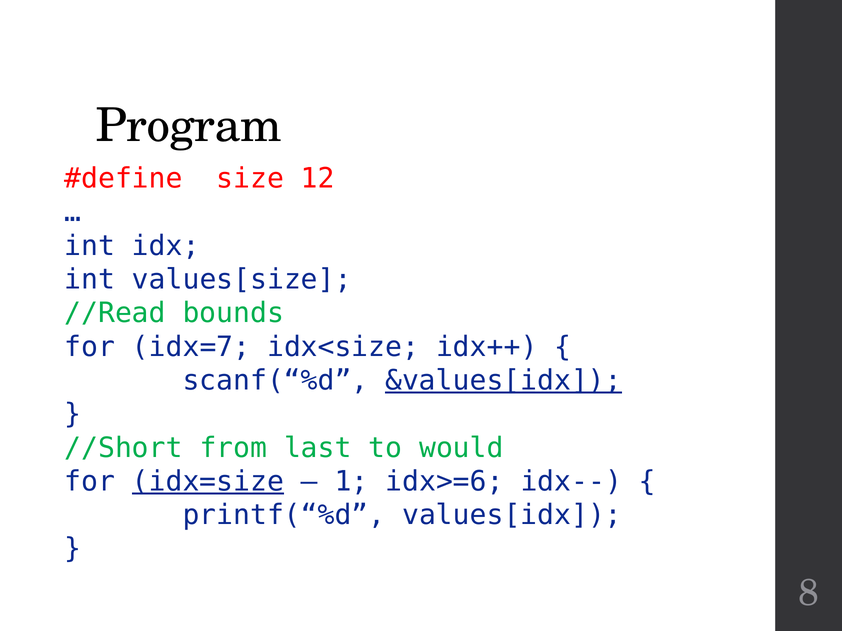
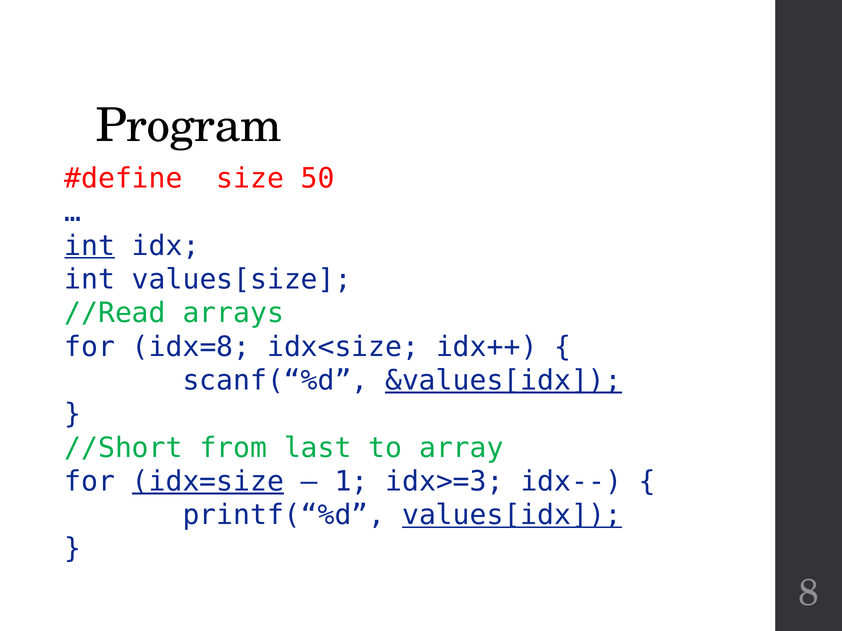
12: 12 -> 50 (318, 179)
int underline: none -> present (90, 246)
bounds: bounds -> arrays (233, 313)
idx=7: idx=7 -> idx=8 (191, 347)
would: would -> array (461, 448)
idx>=6: idx>=6 -> idx>=3 (444, 482)
values[idx underline: none -> present (512, 515)
